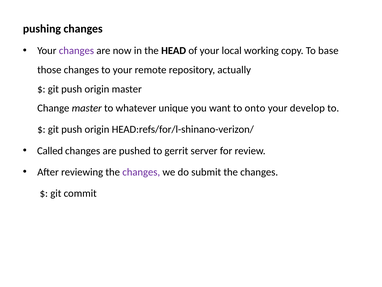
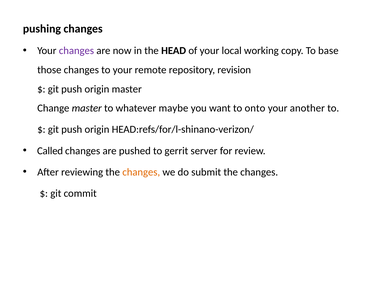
actually: actually -> revision (234, 70)
unique: unique -> maybe (173, 108)
develop: develop -> another (307, 108)
changes colour: purple -> orange (141, 172)
